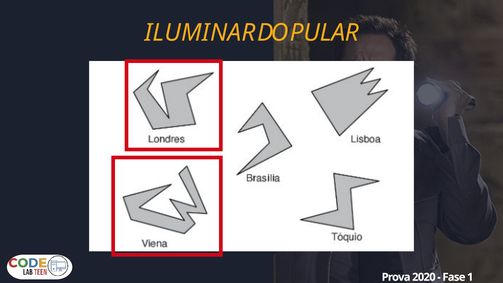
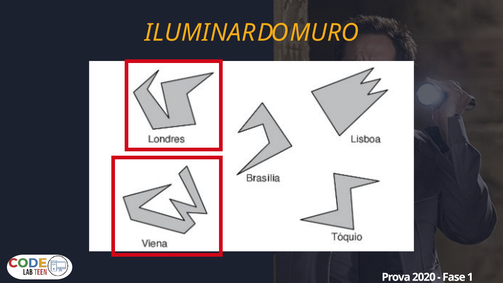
PULAR: PULAR -> MURO (324, 33)
